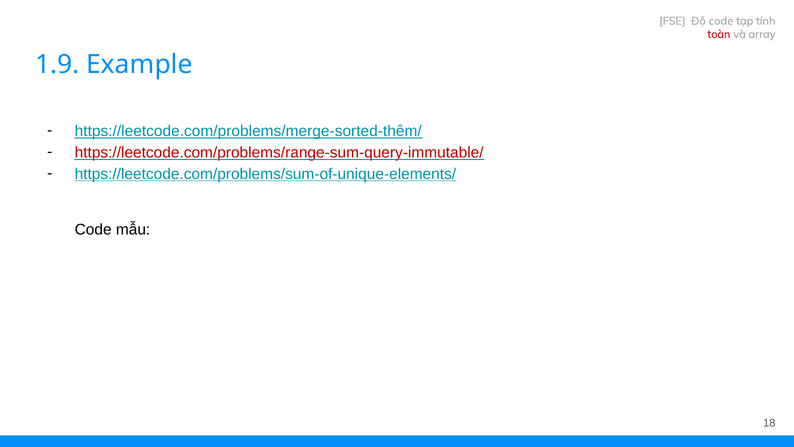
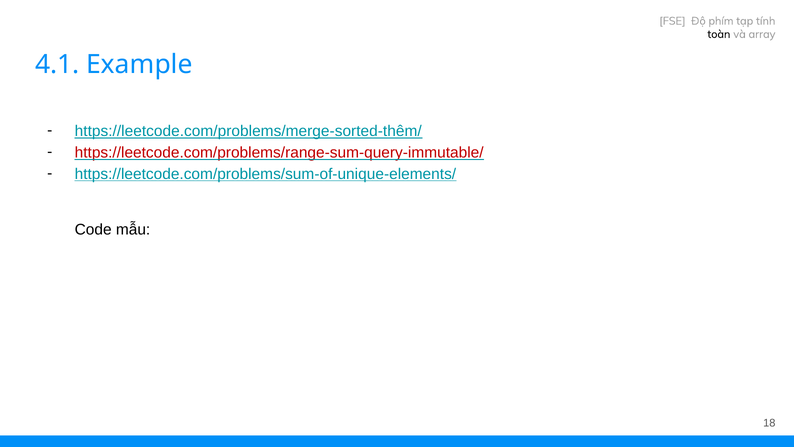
Độ code: code -> phím (721, 21)
toàn colour: red -> black (719, 34)
1.9: 1.9 -> 4.1 (57, 64)
